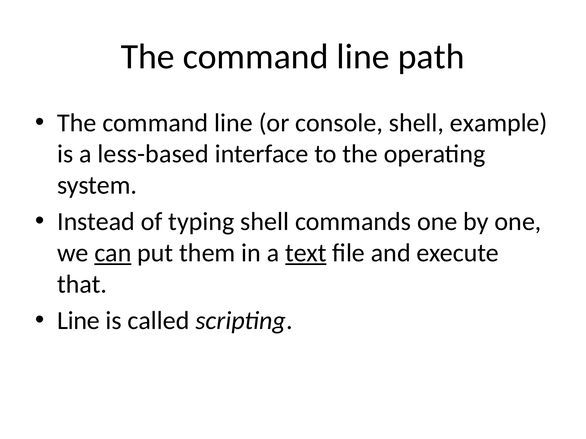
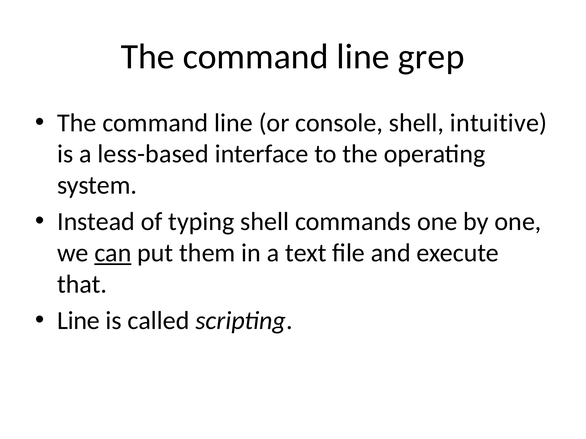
path: path -> grep (431, 57)
example: example -> intuitive (499, 123)
text underline: present -> none (306, 253)
